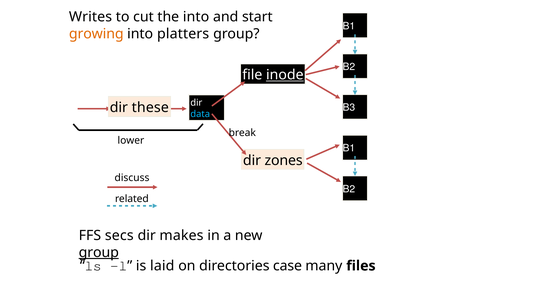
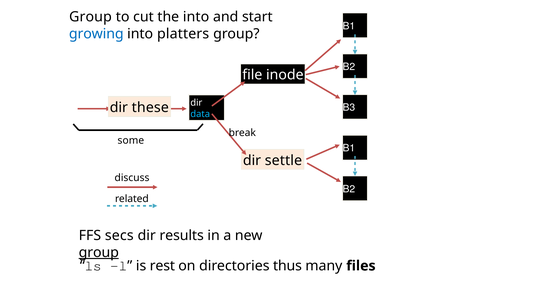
Writes: Writes -> Group (90, 17)
growing colour: orange -> blue (96, 34)
inode underline: present -> none (285, 75)
lower: lower -> some (131, 141)
zones: zones -> settle (283, 161)
makes: makes -> results (182, 236)
laid: laid -> rest (162, 266)
case: case -> thus (287, 266)
